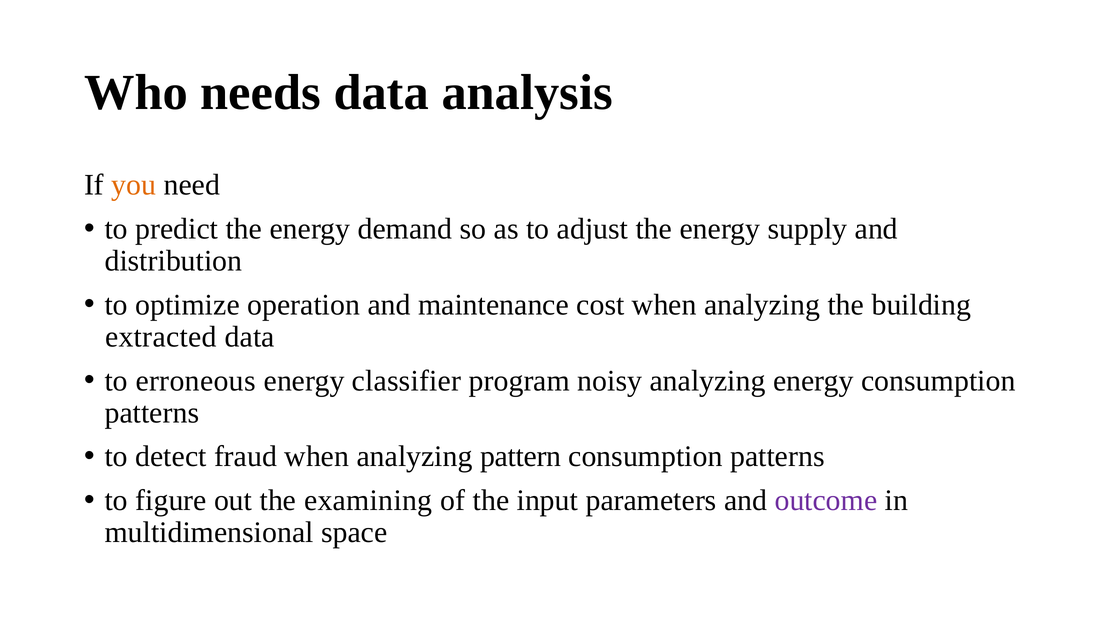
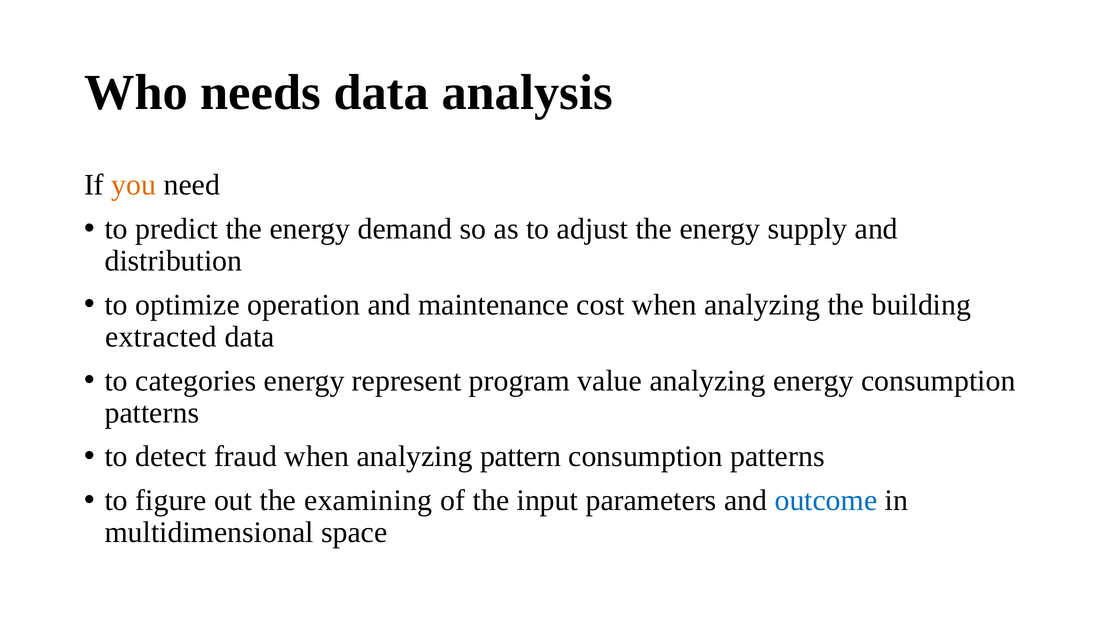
erroneous: erroneous -> categories (196, 381)
classifier: classifier -> represent (407, 381)
noisy: noisy -> value (610, 381)
outcome colour: purple -> blue (826, 500)
